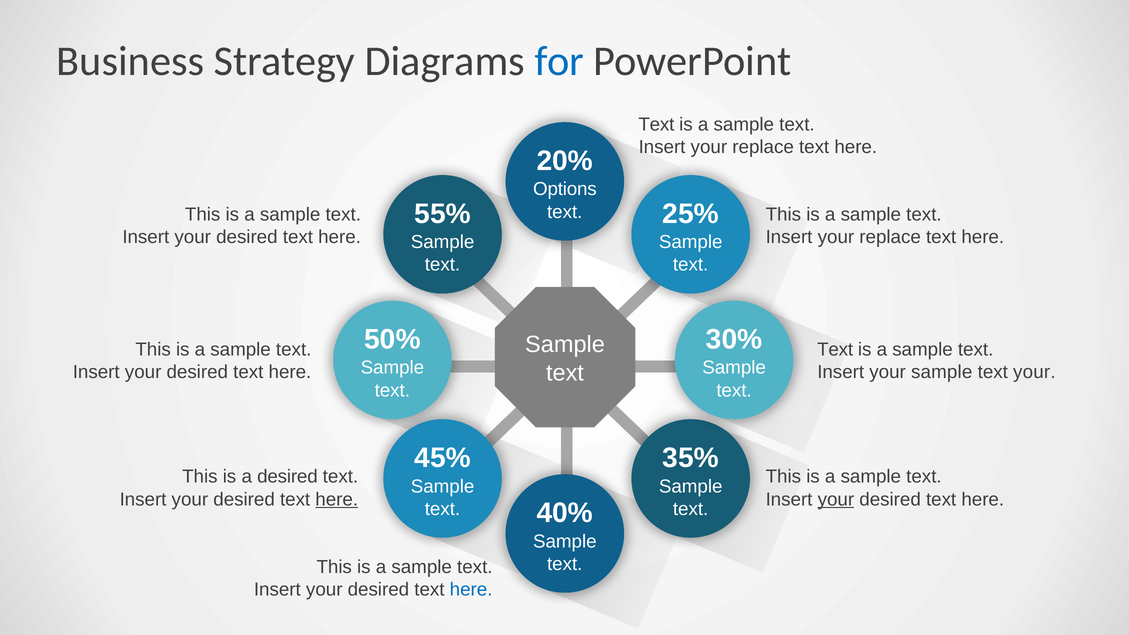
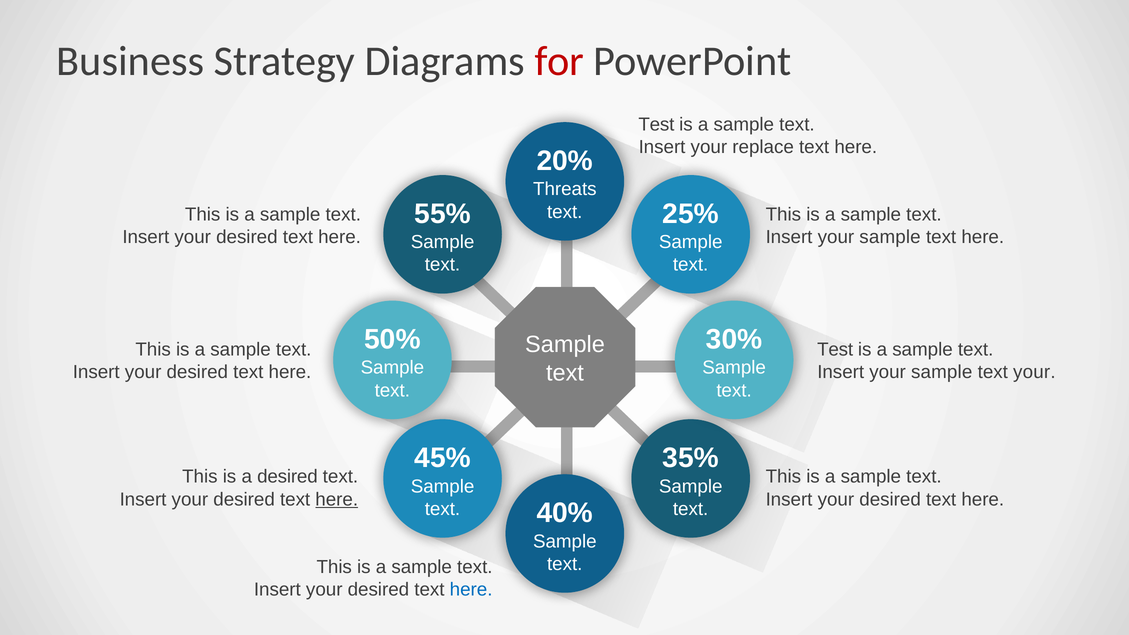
for colour: blue -> red (559, 61)
Text: Text -> Test (656, 125)
Options: Options -> Threats (565, 189)
replace: replace -> sample (890, 237)
Text: Text -> Test (835, 350)
your underline: present -> none (836, 499)
